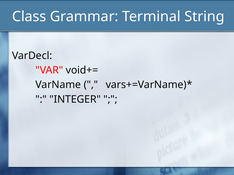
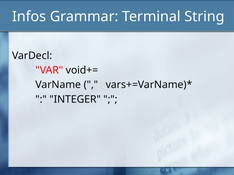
Class: Class -> Infos (29, 17)
